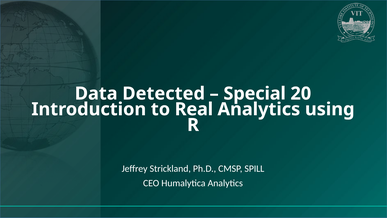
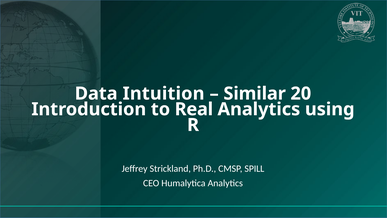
Detected: Detected -> Intuition (164, 93)
Special: Special -> Similar (255, 93)
